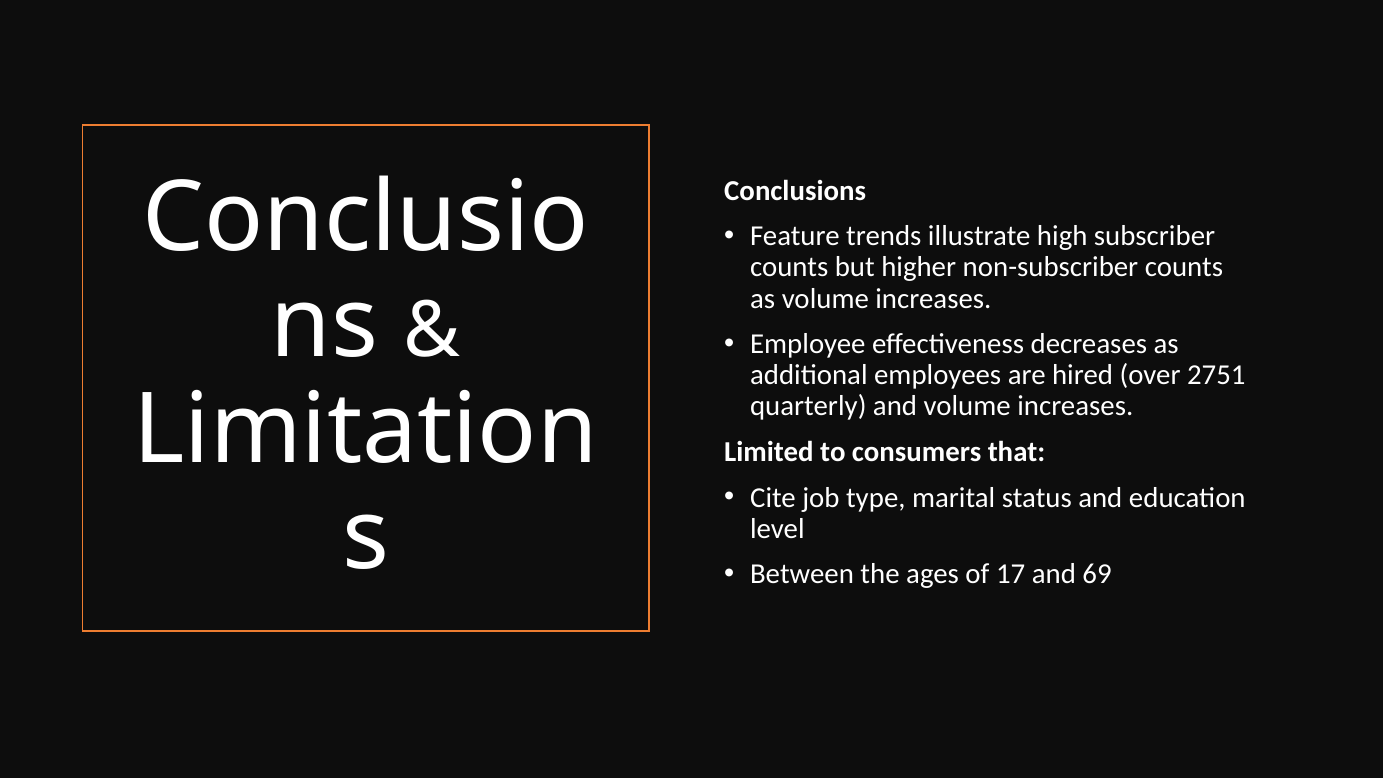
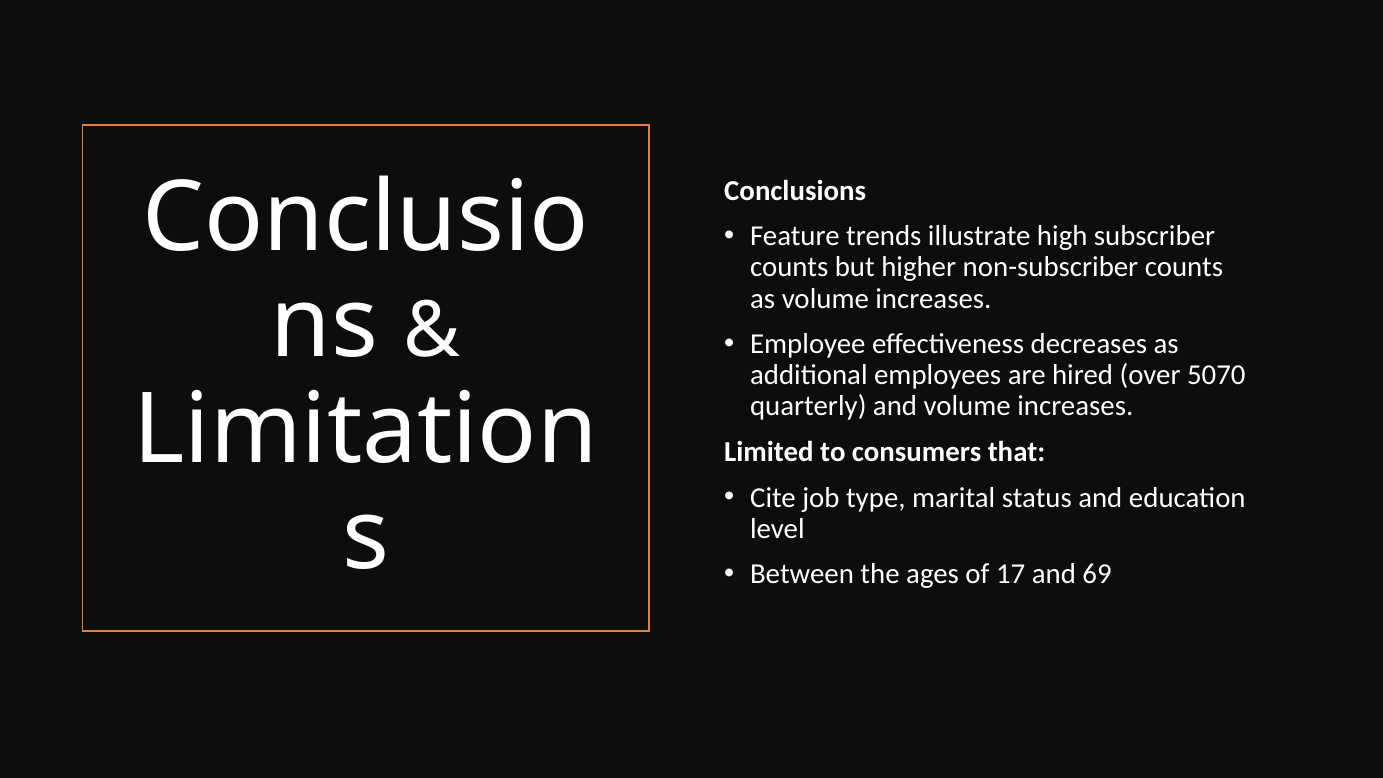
2751: 2751 -> 5070 (1216, 375)
